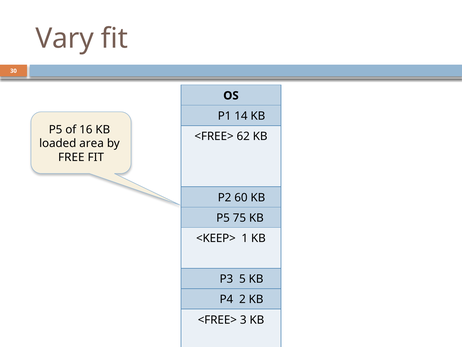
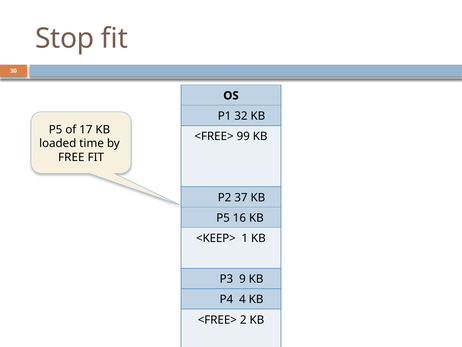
Vary: Vary -> Stop (65, 39)
14: 14 -> 32 (241, 116)
16: 16 -> 17 (86, 129)
62: 62 -> 99 (243, 136)
area: area -> time (92, 143)
60: 60 -> 37 (241, 197)
75: 75 -> 16 (239, 218)
5: 5 -> 9 (242, 279)
2: 2 -> 4 (242, 299)
3: 3 -> 2 (243, 319)
